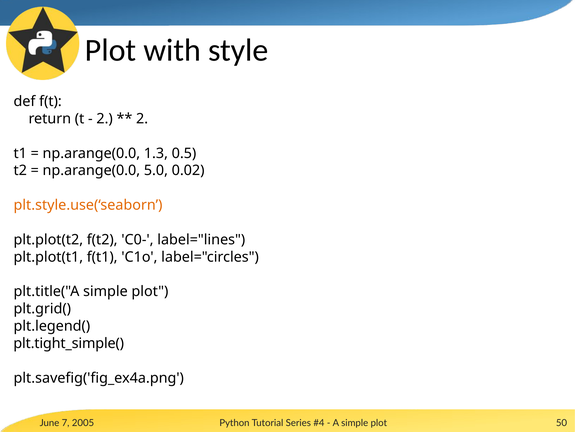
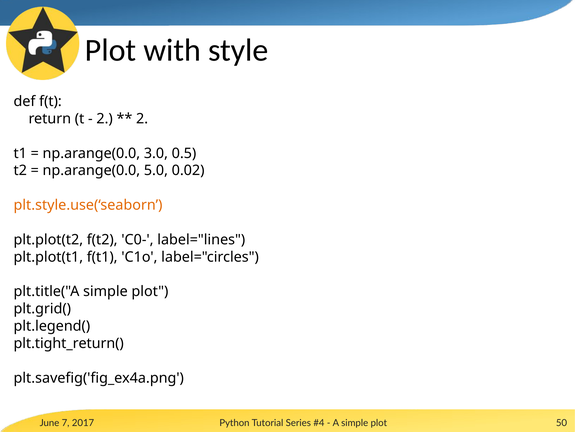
1.3: 1.3 -> 3.0 (156, 153)
plt.tight_simple(: plt.tight_simple( -> plt.tight_return( (69, 343)
2005: 2005 -> 2017 (83, 422)
